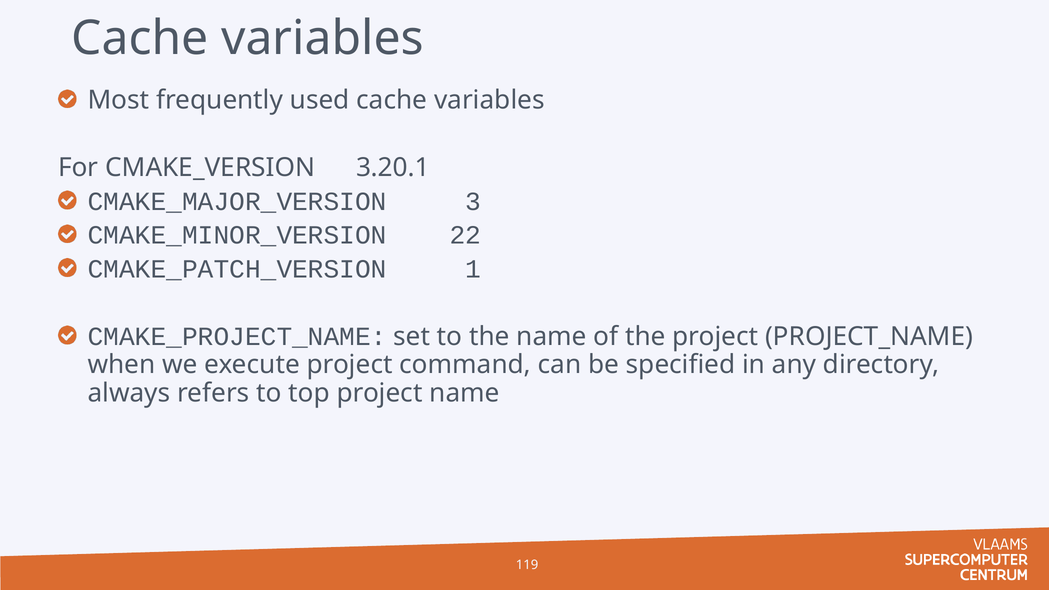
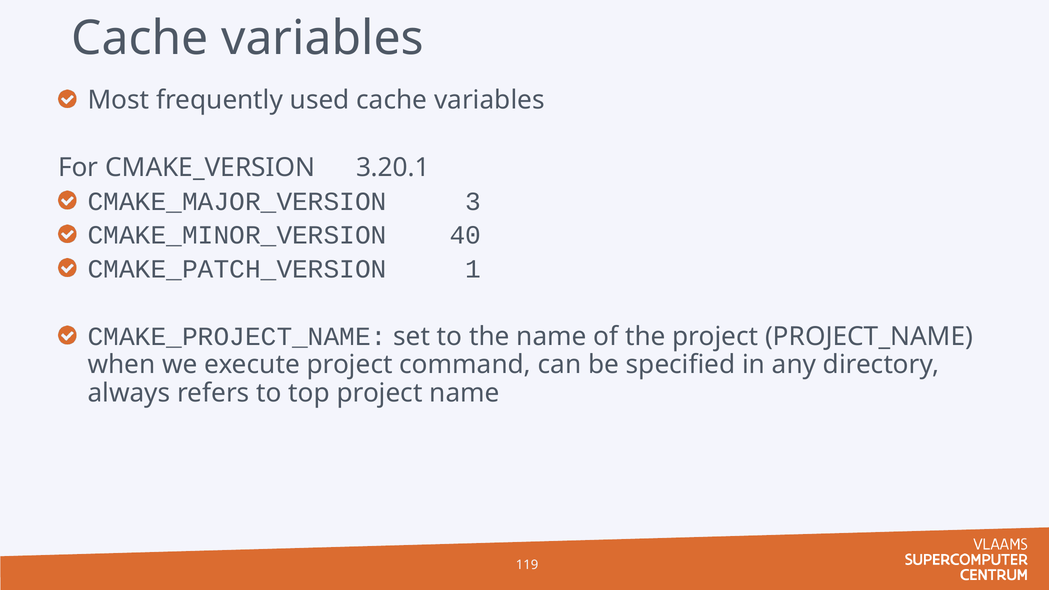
22: 22 -> 40 (465, 235)
